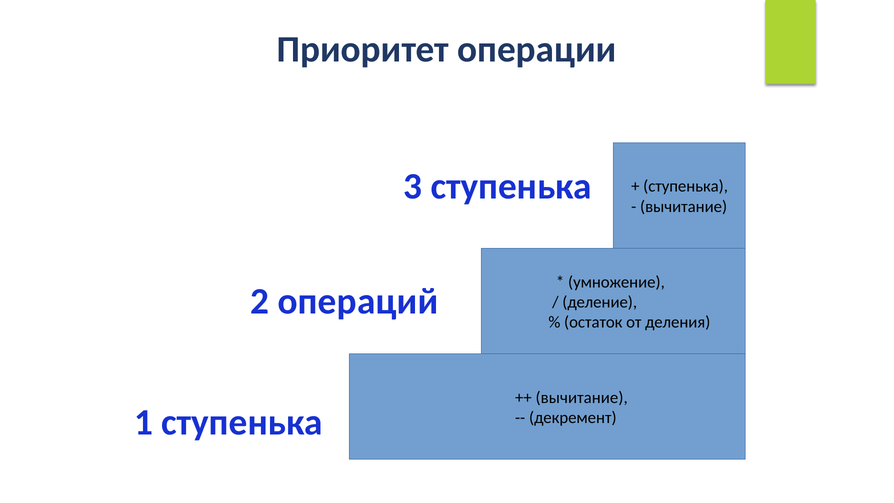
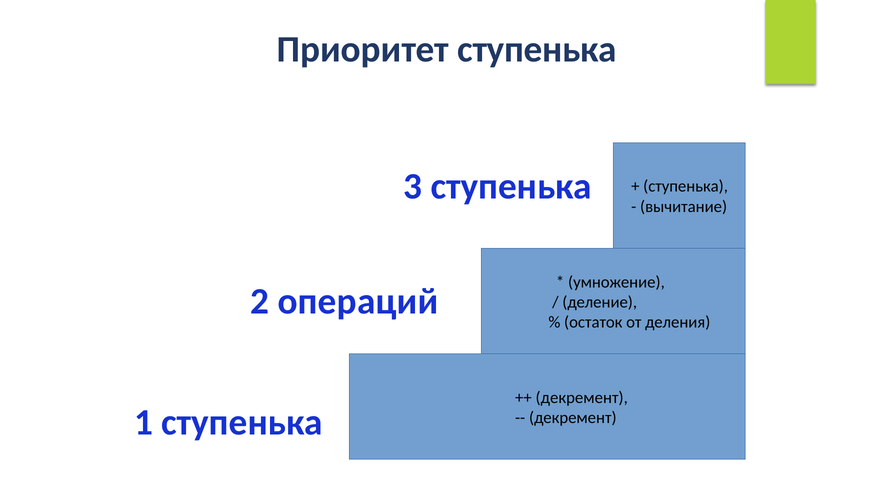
Приоритет операции: операции -> ступенька (537, 49)
вычитание: вычитание -> декремент (582, 398)
